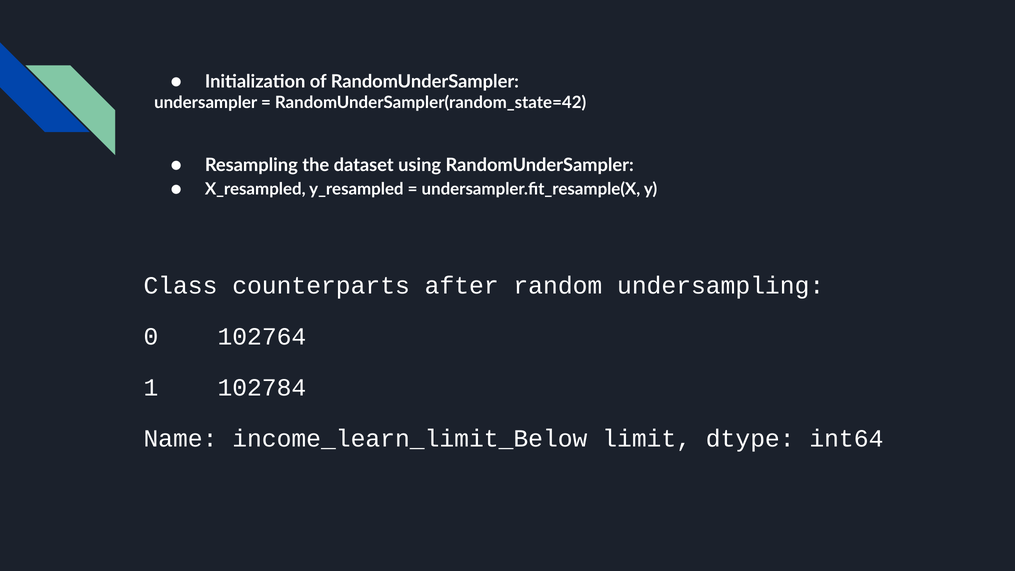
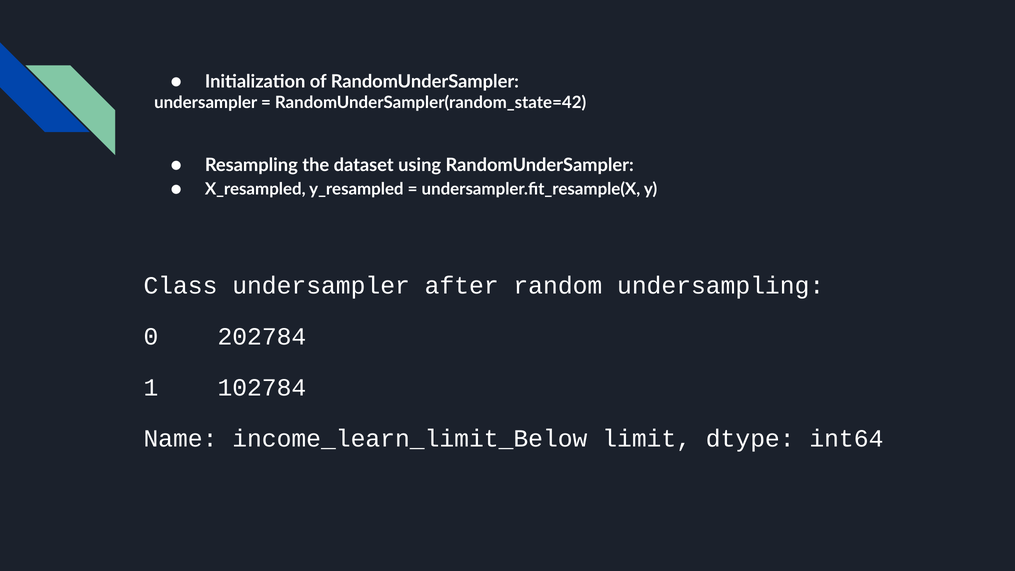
Class counterparts: counterparts -> undersampler (321, 286)
102764: 102764 -> 202784 (262, 337)
